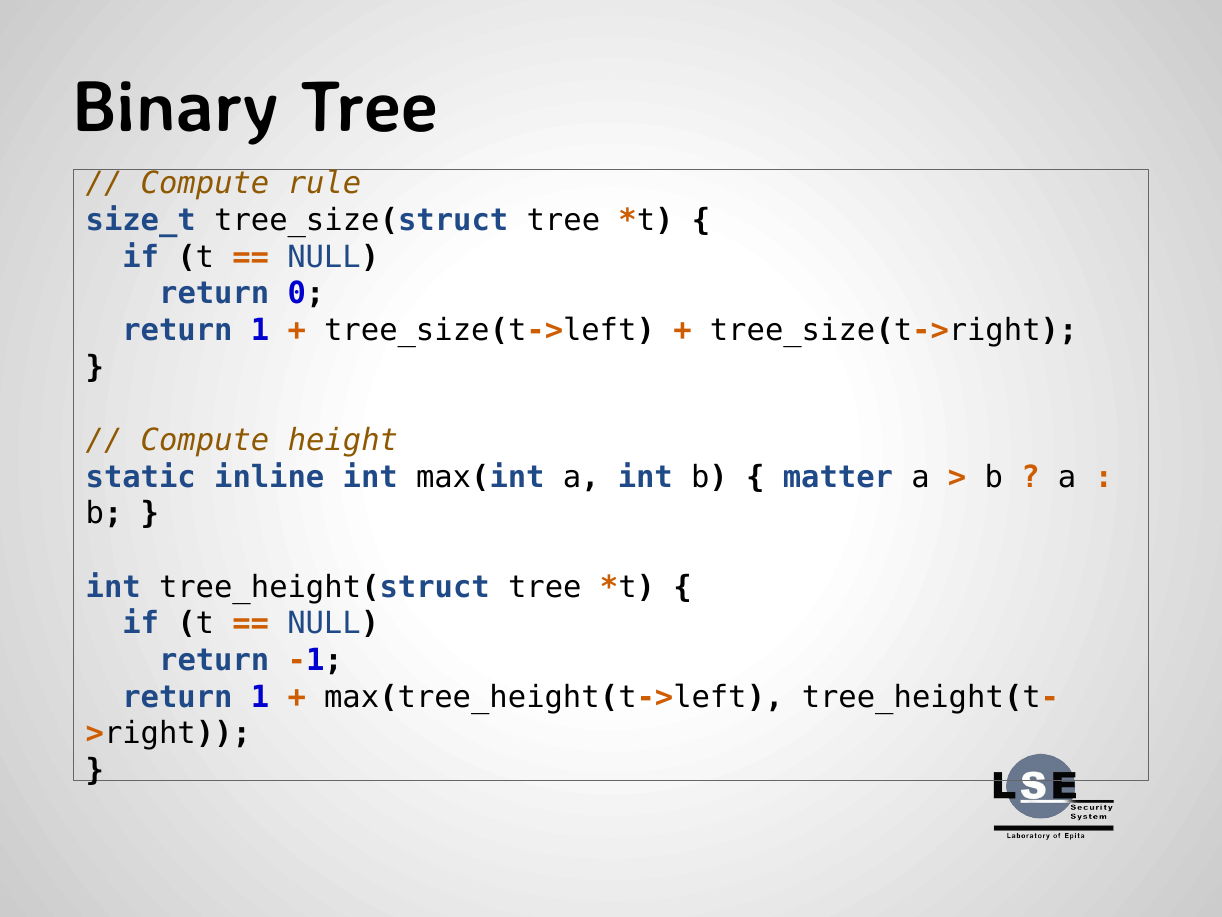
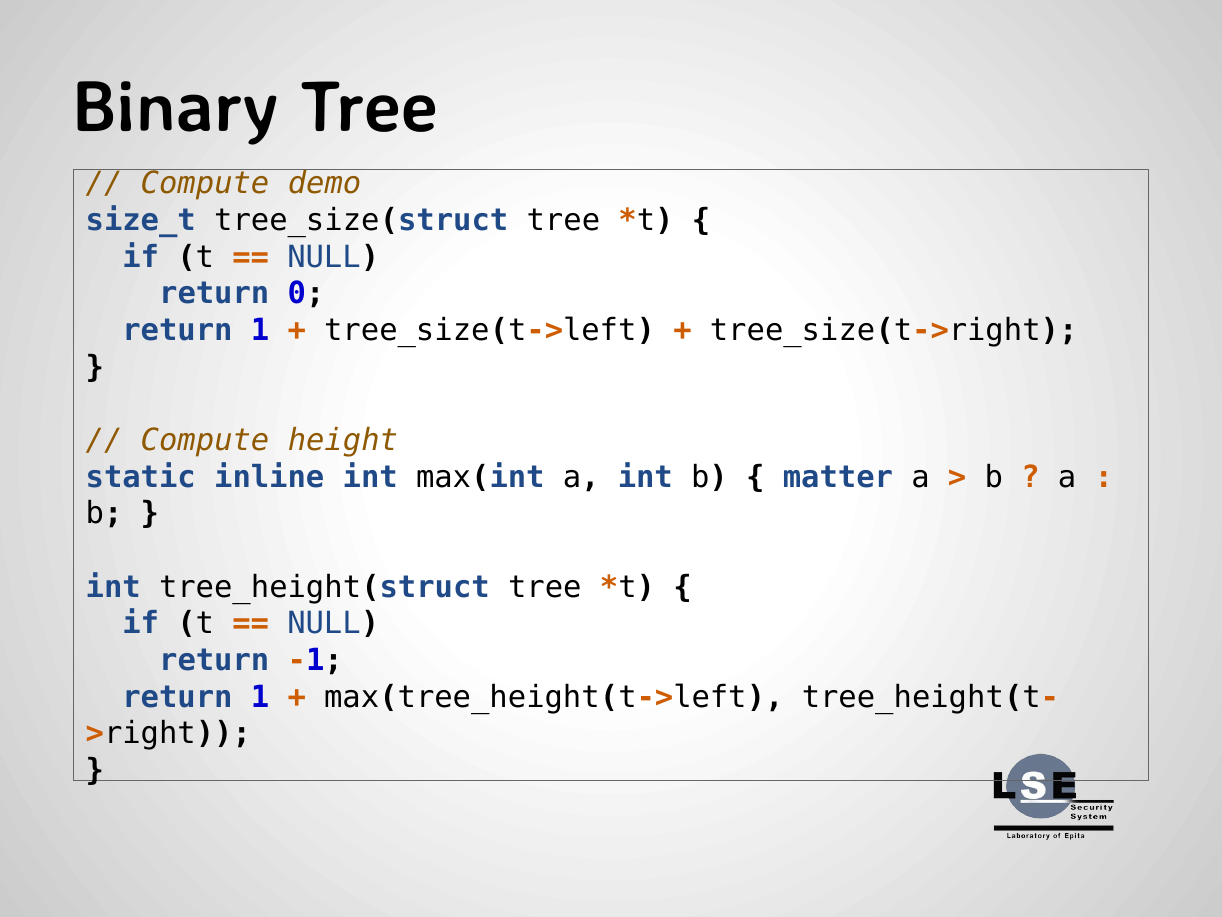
rule: rule -> demo (325, 184)
